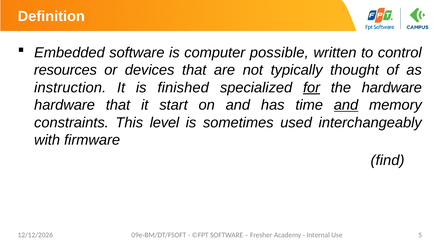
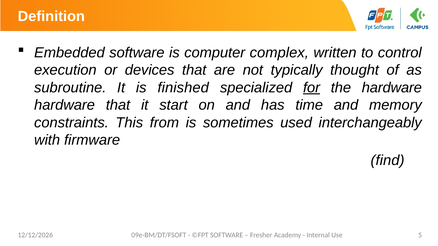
possible: possible -> complex (279, 53)
resources: resources -> execution (65, 70)
instruction: instruction -> subroutine (70, 88)
and underline: present -> none (346, 105)
level: level -> from (164, 123)
